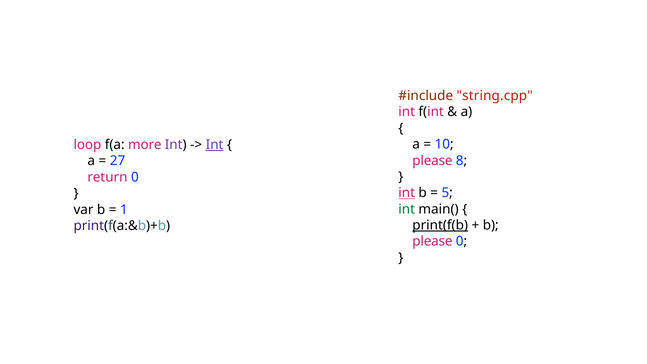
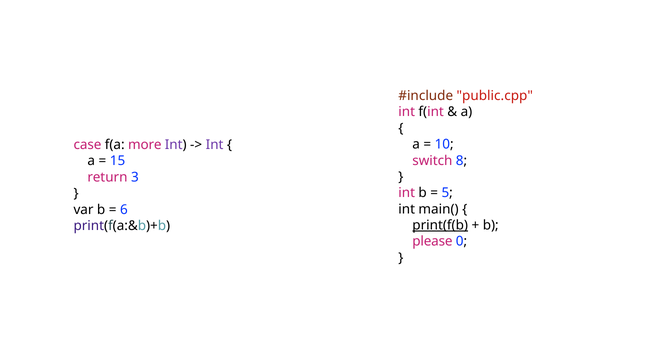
string.cpp: string.cpp -> public.cpp (495, 96)
loop: loop -> case (87, 145)
Int underline: present -> none (215, 145)
please: please -> switch (432, 161)
27: 27 -> 15 (118, 161)
return 0: 0 -> 3 (135, 177)
int underline: present -> none (407, 193)
int colour: green -> black (407, 209)
1: 1 -> 6 (124, 210)
